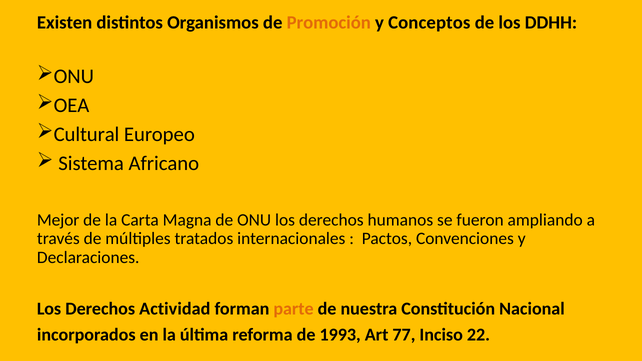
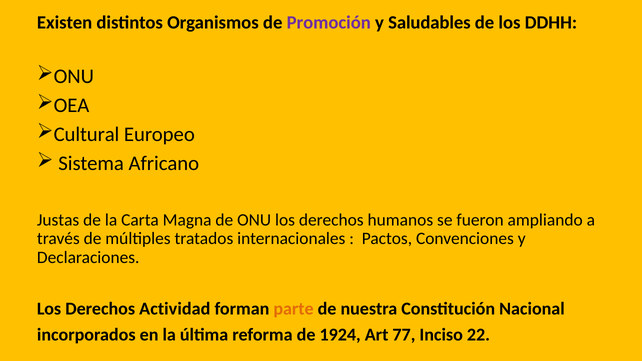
Promoción colour: orange -> purple (329, 23)
Conceptos: Conceptos -> Saludables (429, 23)
Mejor: Mejor -> Justas (58, 220)
1993: 1993 -> 1924 (340, 335)
